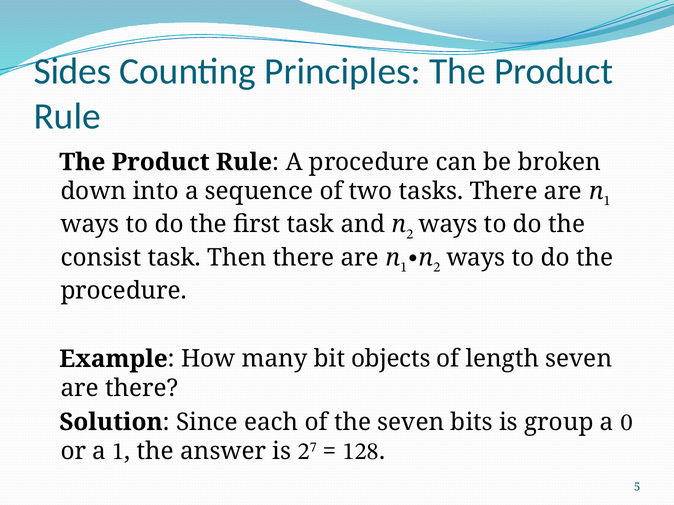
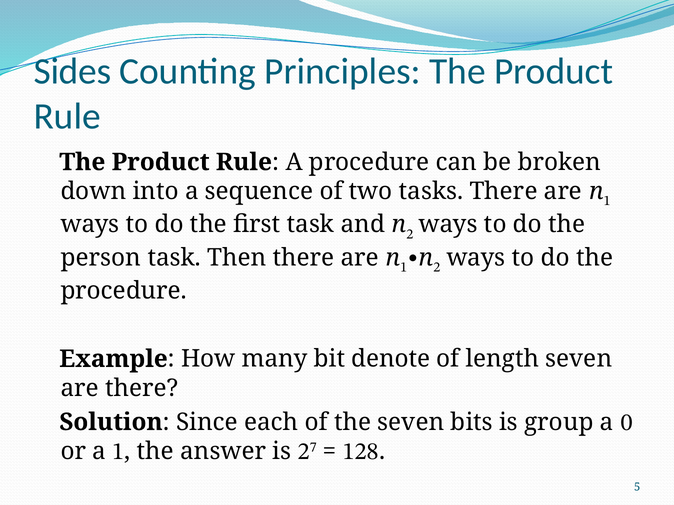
consist: consist -> person (101, 258)
objects: objects -> denote (391, 359)
